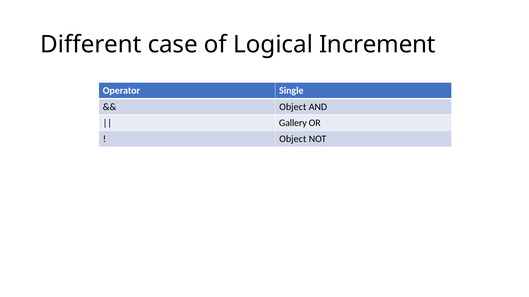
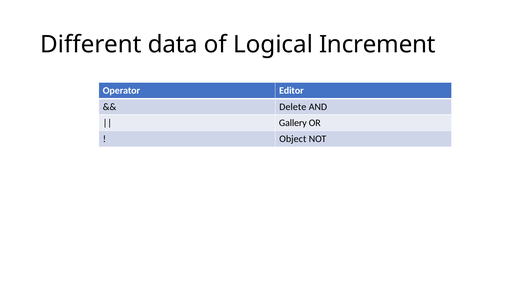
case: case -> data (173, 44)
Single: Single -> Editor (291, 91)
Object: Object -> Delete (293, 107)
